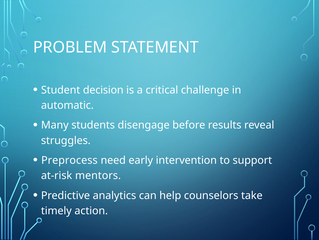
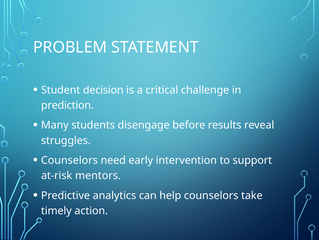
automatic: automatic -> prediction (67, 105)
Preprocess: Preprocess -> Counselors (69, 160)
